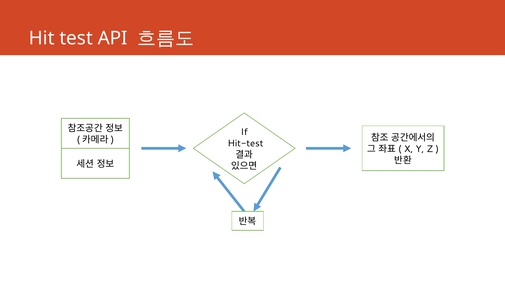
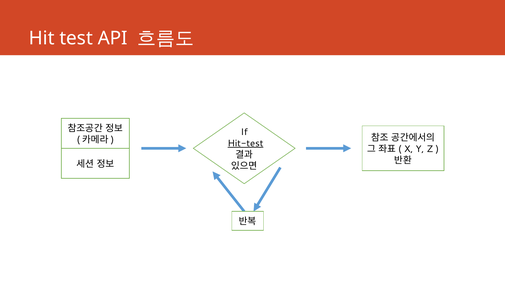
Hit-test underline: none -> present (245, 143)
